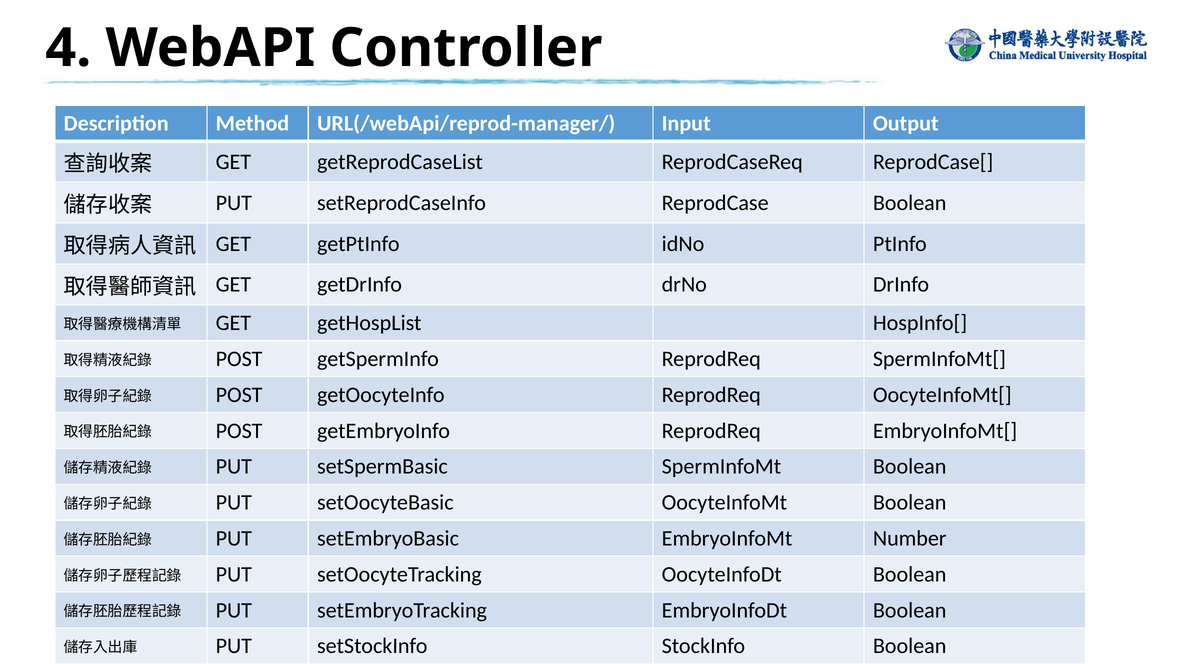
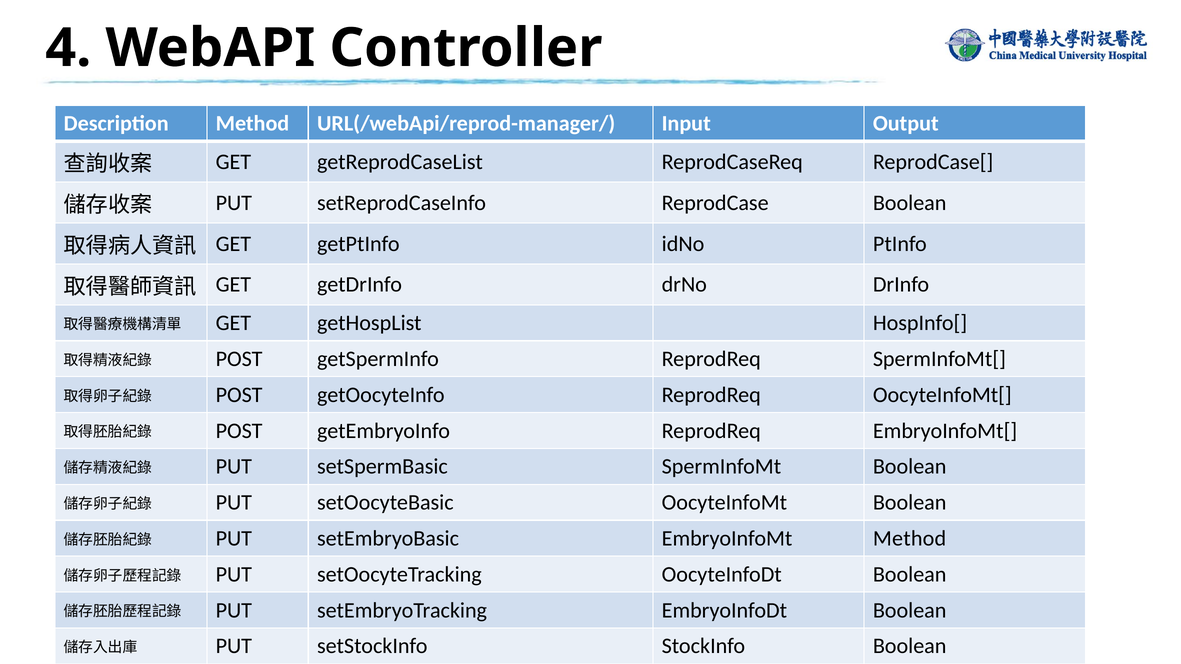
EmbryoInfoMt Number: Number -> Method (910, 539)
